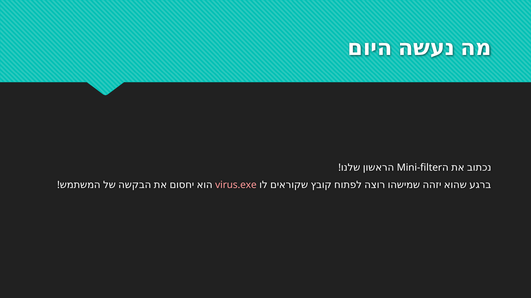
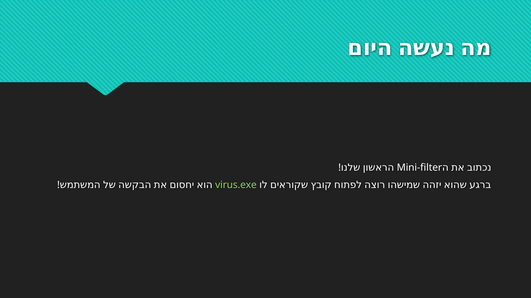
virus.exe colour: pink -> light green (236, 185)
